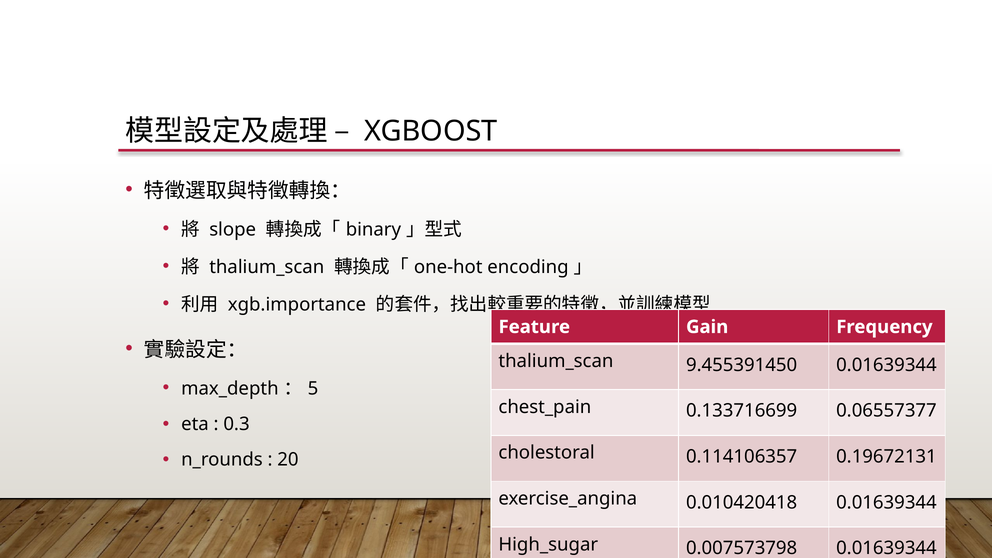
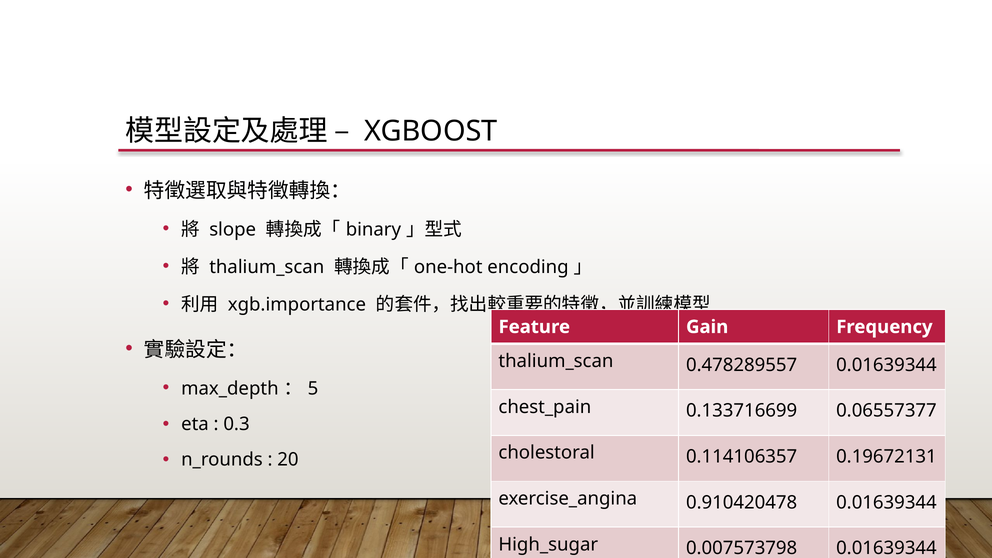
9.455391450: 9.455391450 -> 0.478289557 (742, 365)
0.010420418: 0.010420418 -> 0.910420478 (742, 502)
